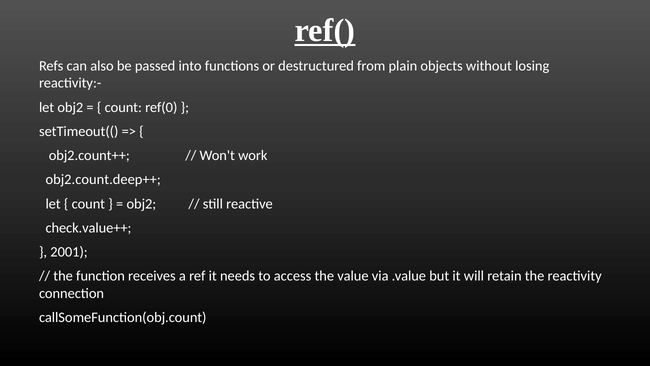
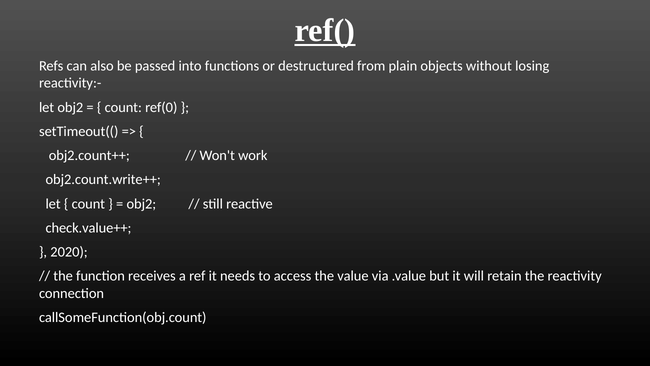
obj2.count.deep++: obj2.count.deep++ -> obj2.count.write++ (103, 179)
2001: 2001 -> 2020 (69, 252)
